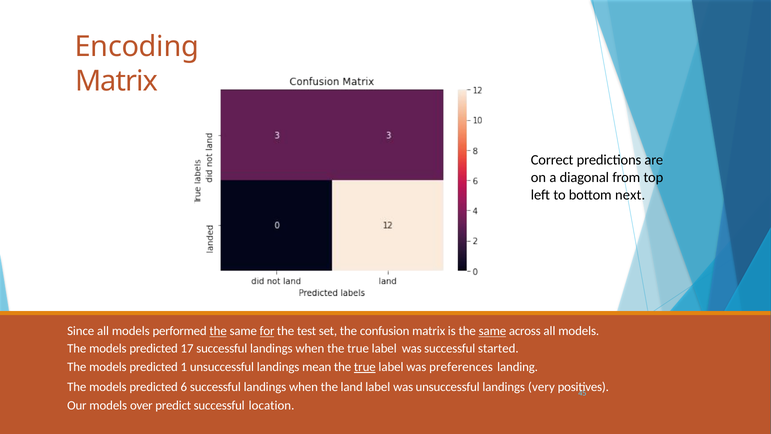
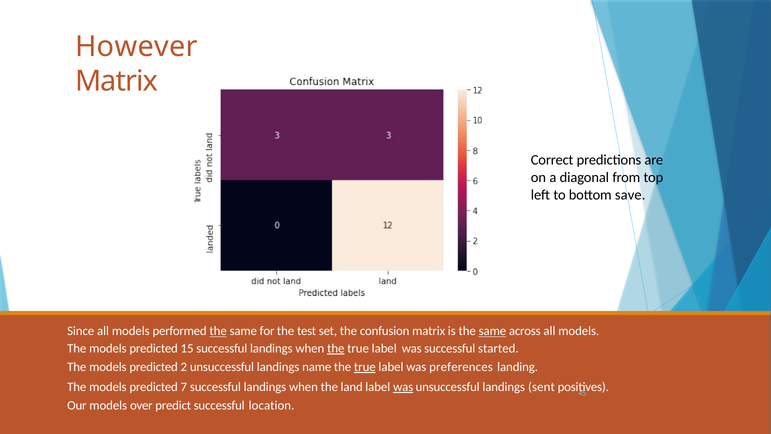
Encoding: Encoding -> However (136, 46)
next: next -> save (630, 195)
for underline: present -> none (267, 331)
17: 17 -> 15 (187, 348)
the underline: none -> present (336, 348)
1: 1 -> 2 (184, 367)
mean: mean -> name (317, 367)
6: 6 -> 7 (184, 387)
was underline: none -> present (403, 387)
very: very -> sent (541, 387)
